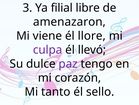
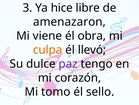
filial: filial -> hice (62, 8)
llore: llore -> obra (92, 36)
culpa colour: purple -> orange (48, 49)
tanto: tanto -> tomo (56, 91)
